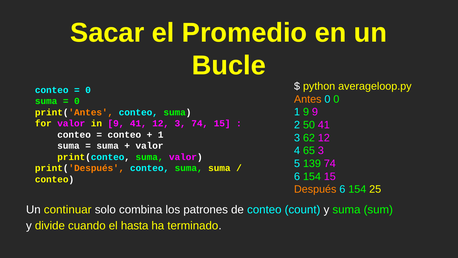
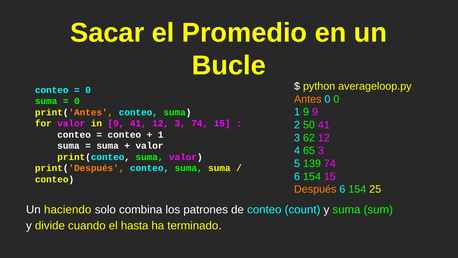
continuar: continuar -> haciendo (68, 210)
